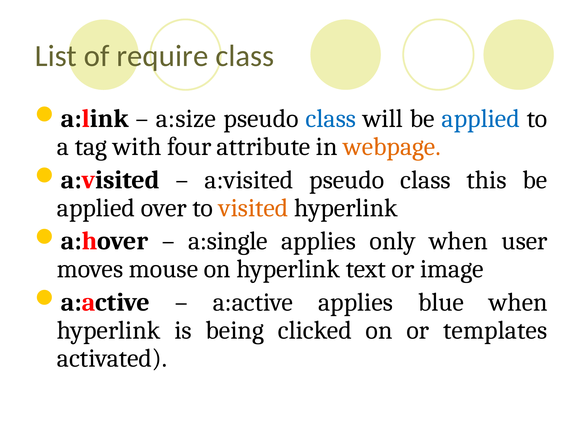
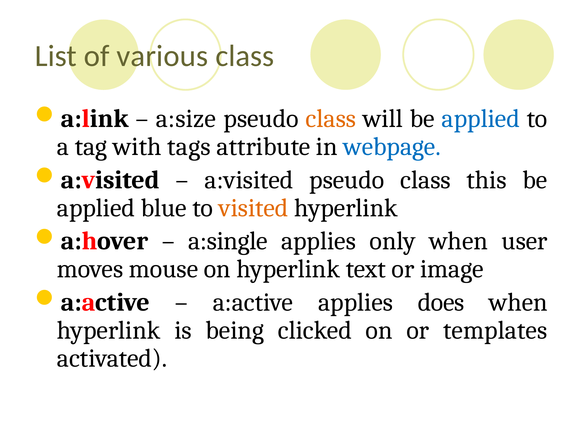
require: require -> various (162, 56)
class colour: blue -> orange (331, 119)
four: four -> tags (189, 147)
webpage colour: orange -> blue (392, 147)
over: over -> blue (164, 208)
blue: blue -> does (441, 302)
